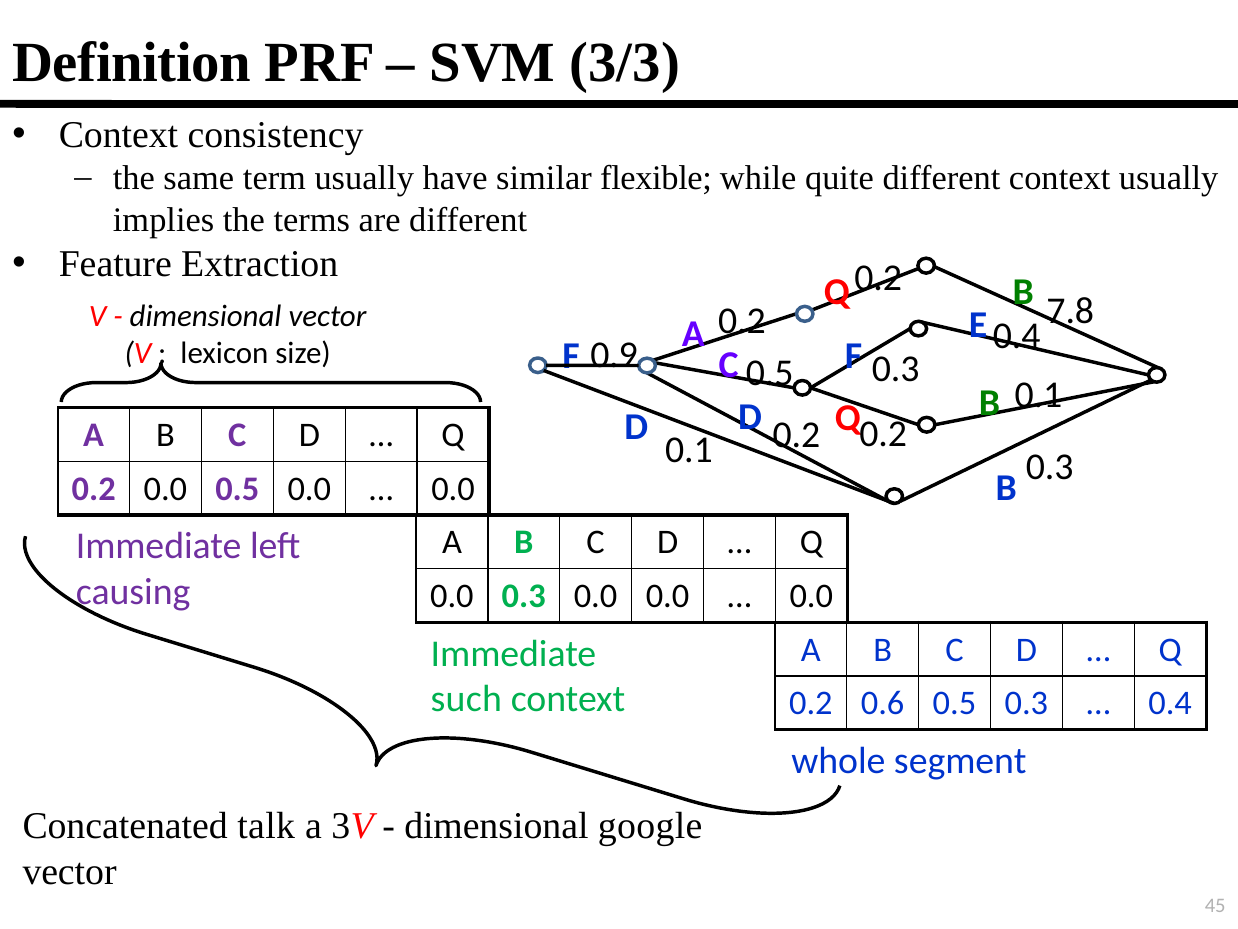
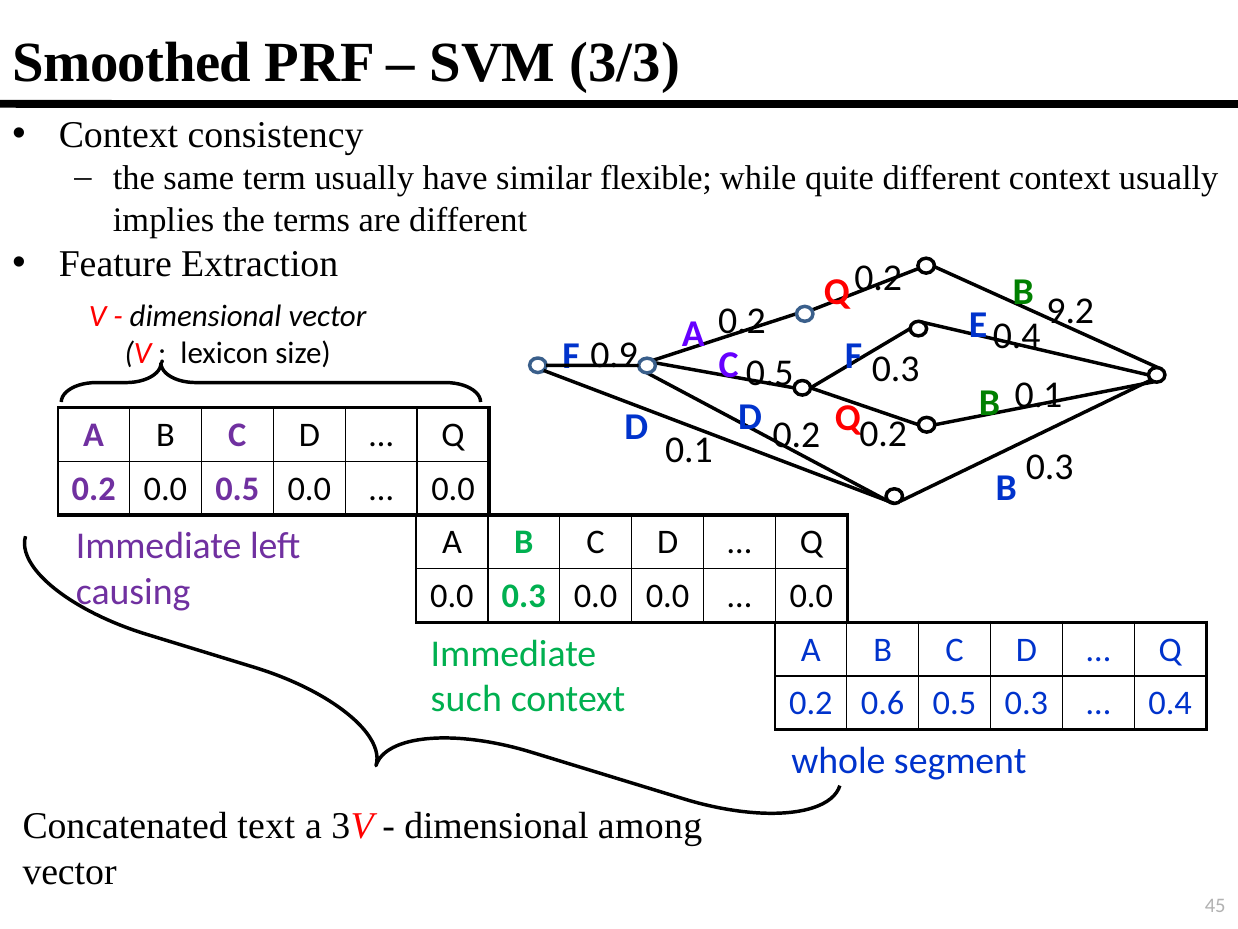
Definition: Definition -> Smoothed (132, 63)
7.8: 7.8 -> 9.2 (1070, 311)
talk: talk -> text (266, 826)
google: google -> among (650, 826)
